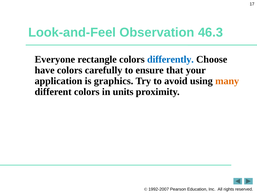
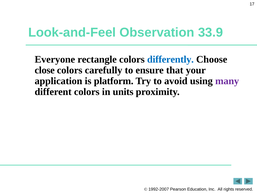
46.3: 46.3 -> 33.9 (210, 32)
have: have -> close (45, 70)
graphics: graphics -> platform (114, 81)
many colour: orange -> purple (227, 81)
